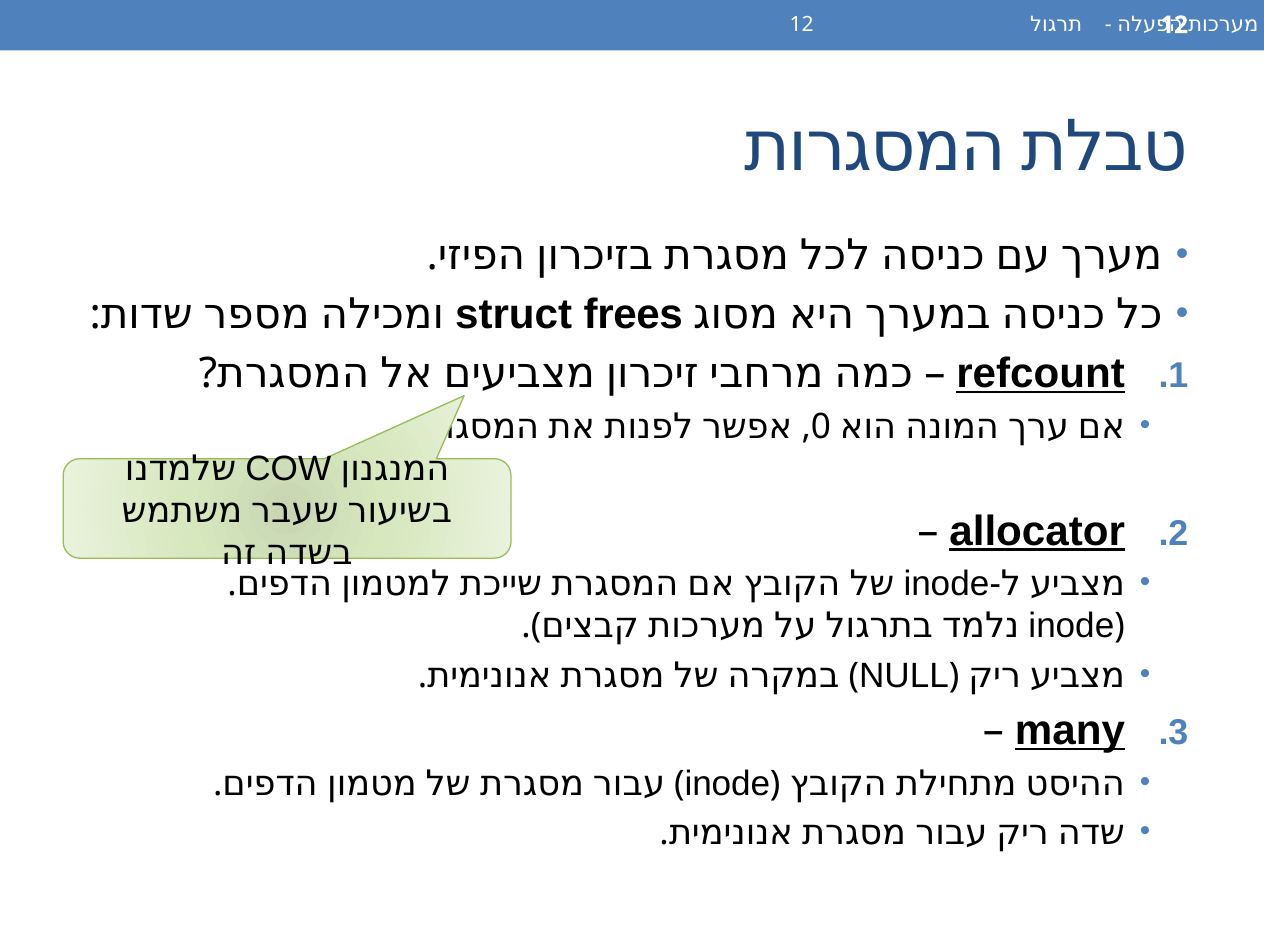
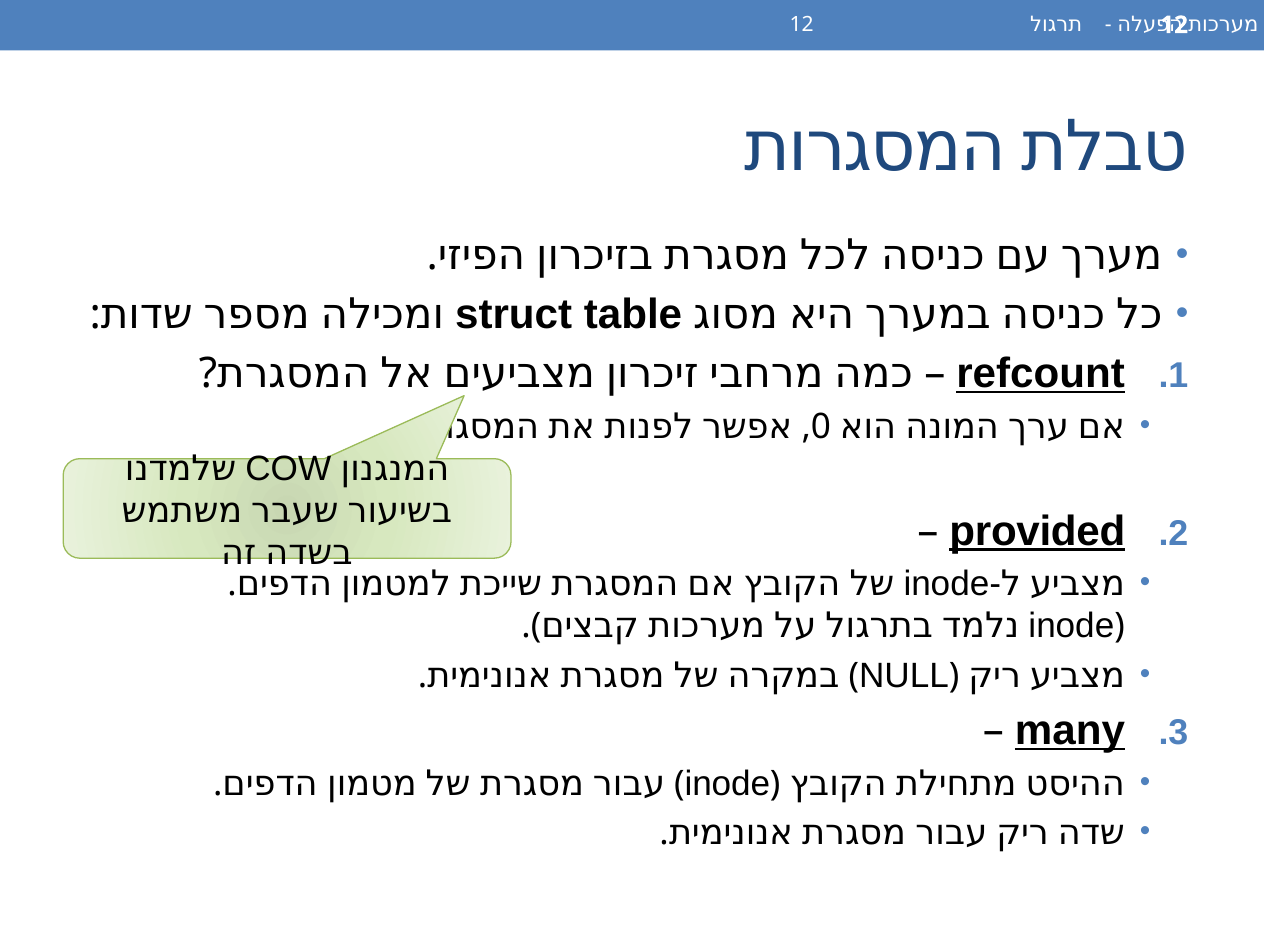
frees: frees -> table (633, 315)
allocator: allocator -> provided (1037, 531)
